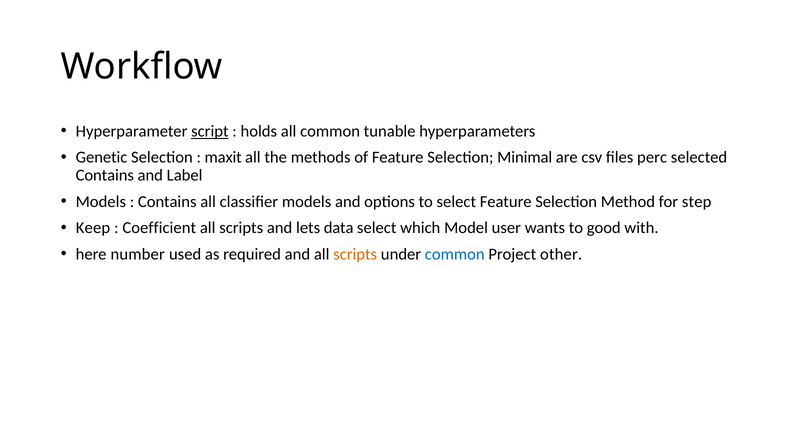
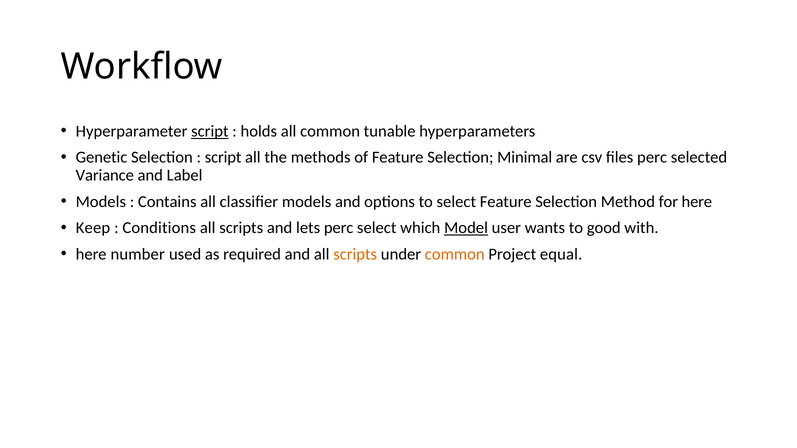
maxit: maxit -> script (223, 157)
Contains: Contains -> Variance (105, 175)
for step: step -> here (697, 202)
Coefficient: Coefficient -> Conditions (159, 228)
lets data: data -> perc (339, 228)
Model underline: none -> present (466, 228)
common colour: blue -> orange (455, 254)
other: other -> equal (561, 254)
